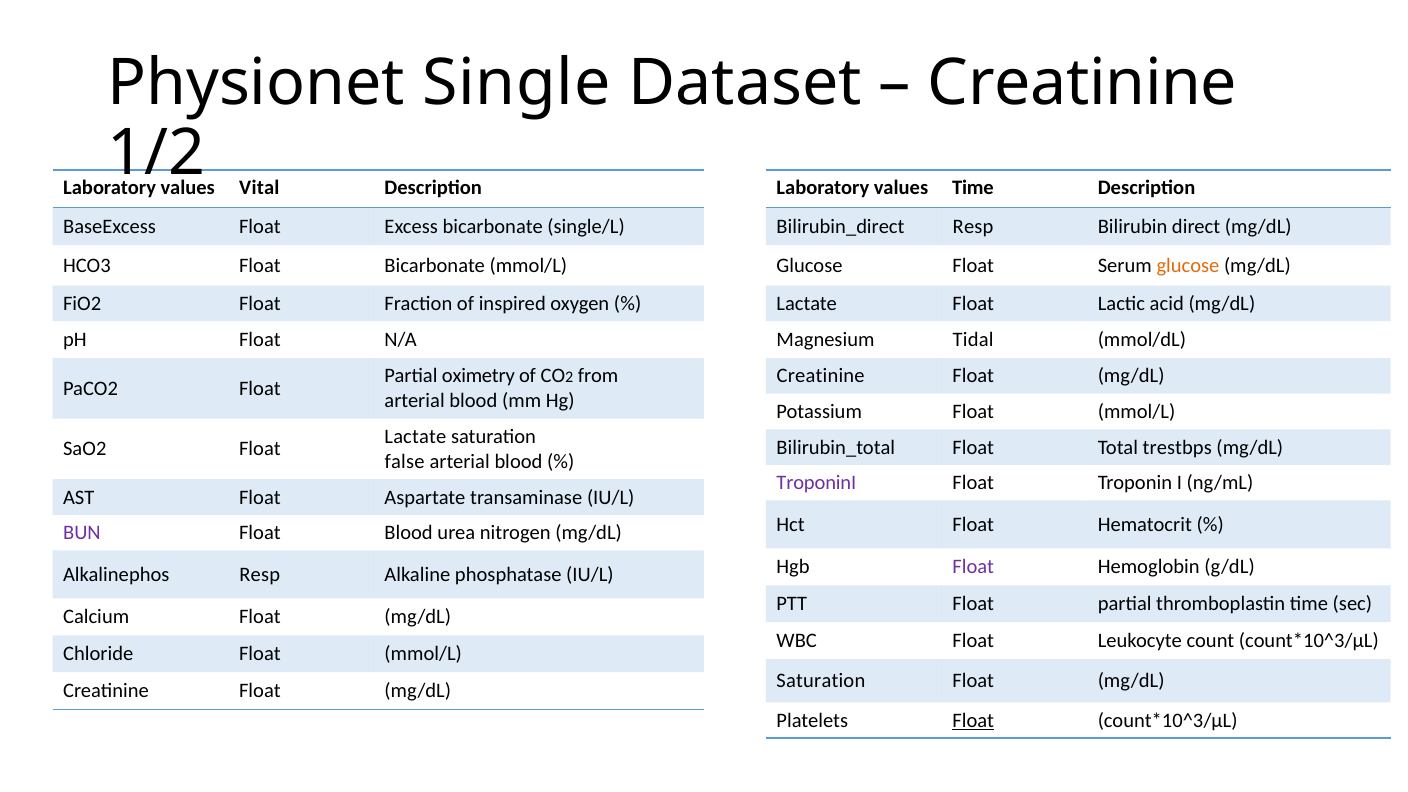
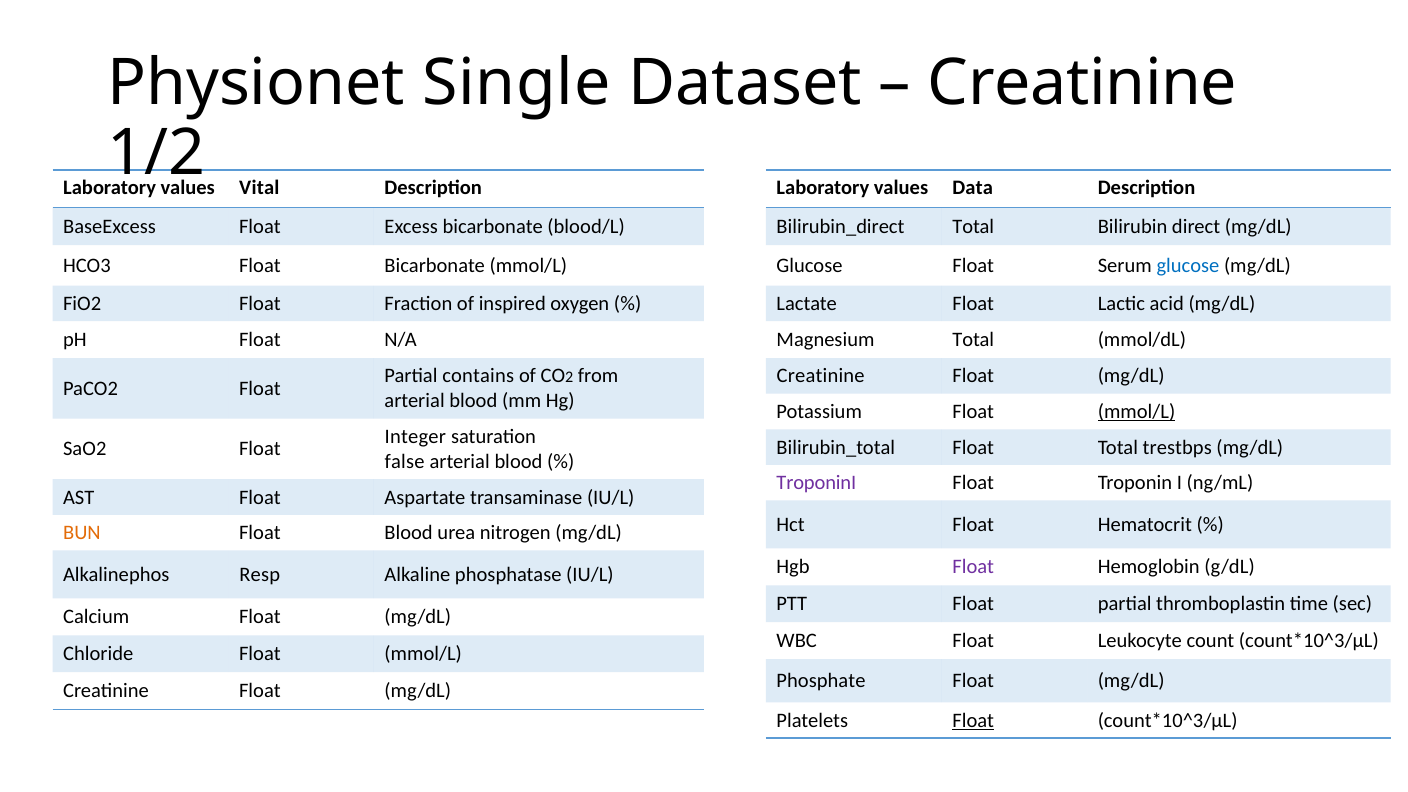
values Time: Time -> Data (973, 188)
single/L: single/L -> blood/L (586, 227)
Resp: Resp -> Total (973, 227)
glucose colour: orange -> blue (1188, 266)
Magnesium Tidal: Tidal -> Total (973, 340)
oximetry: oximetry -> contains (478, 376)
mmol/L underline: none -> present (1137, 412)
Lactate: Lactate -> Integer (415, 437)
BUN colour: purple -> orange (82, 533)
Saturation: Saturation -> Phosphate (821, 681)
